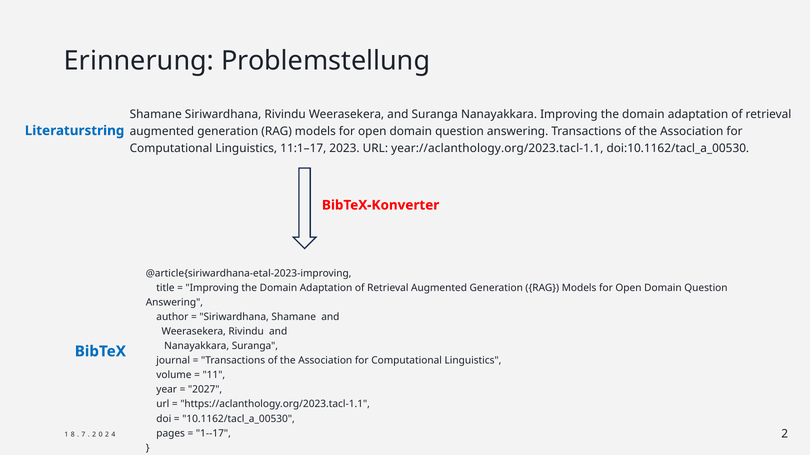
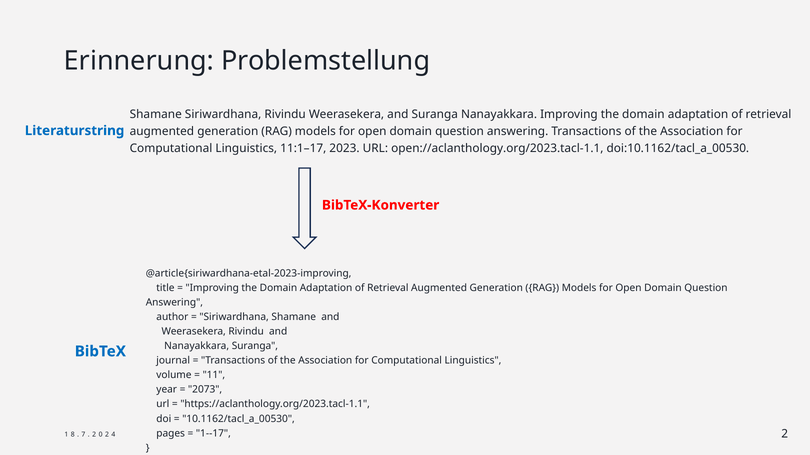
year://aclanthology.org/2023.tacl-1.1: year://aclanthology.org/2023.tacl-1.1 -> open://aclanthology.org/2023.tacl-1.1 (497, 149)
2027: 2027 -> 2073 (205, 390)
